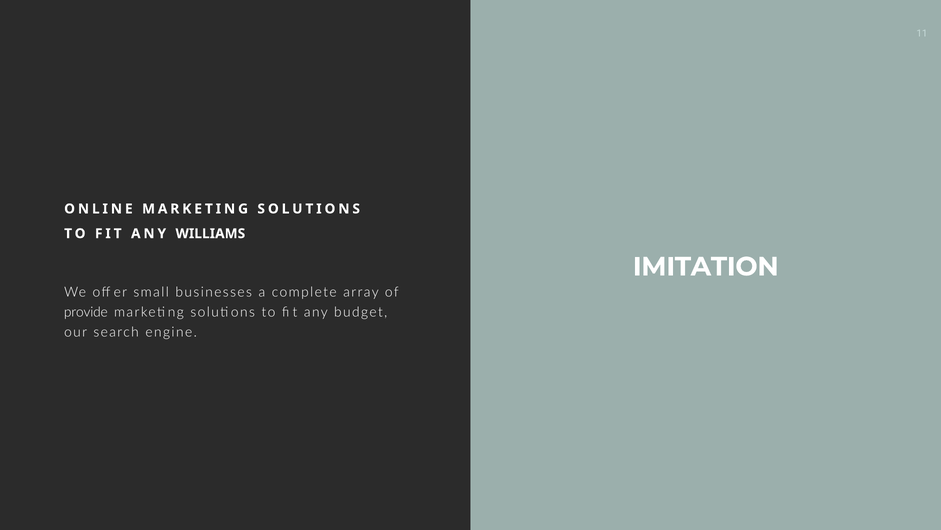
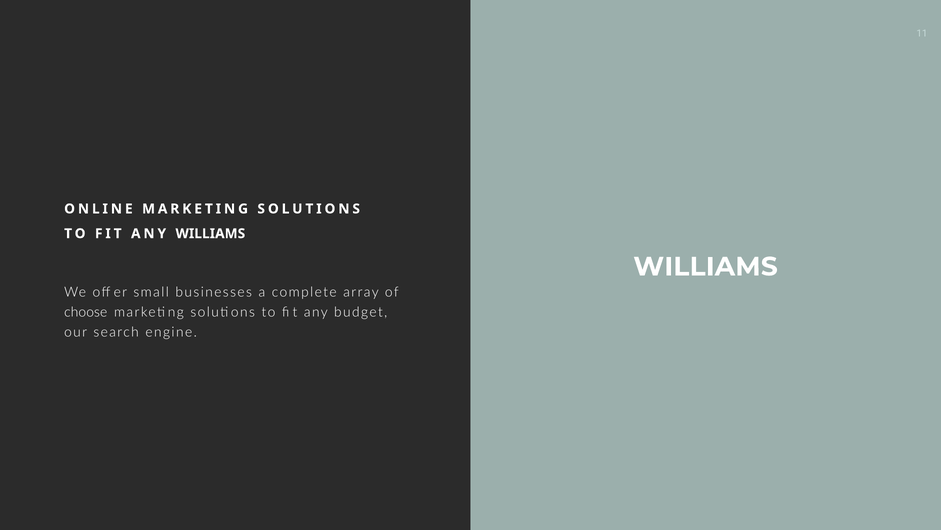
IMITATION: IMITATION -> WILLIAMS (706, 266)
provide: provide -> choose (86, 312)
